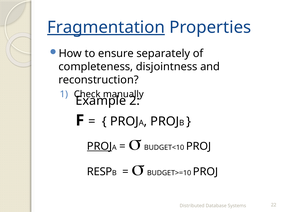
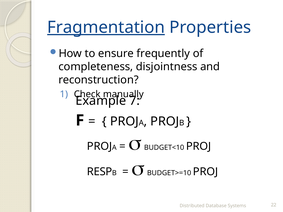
separately: separately -> frequently (163, 54)
2: 2 -> 7 (135, 101)
PROJ underline: present -> none (99, 146)
